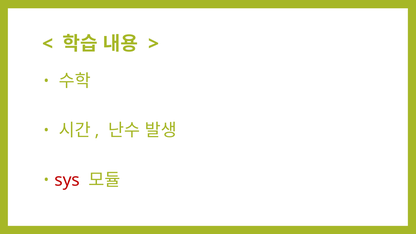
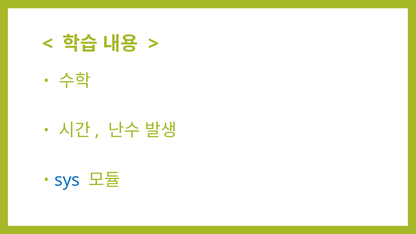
sys colour: red -> blue (67, 180)
